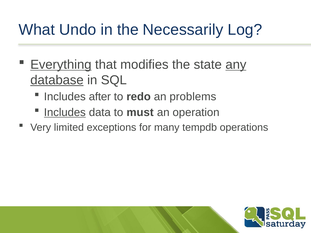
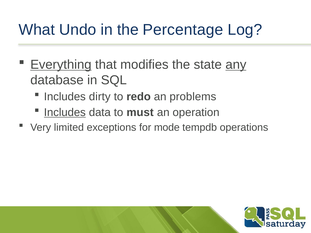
Necessarily: Necessarily -> Percentage (183, 30)
database underline: present -> none (57, 80)
after: after -> dirty (100, 97)
many: many -> mode (167, 128)
